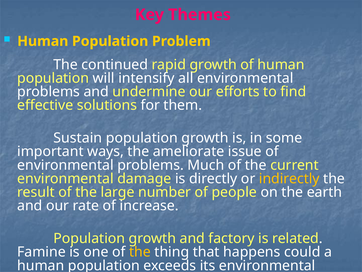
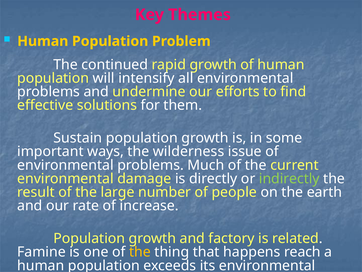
ameliorate: ameliorate -> wilderness (189, 151)
indirectly colour: yellow -> light green (289, 178)
could: could -> reach (302, 252)
